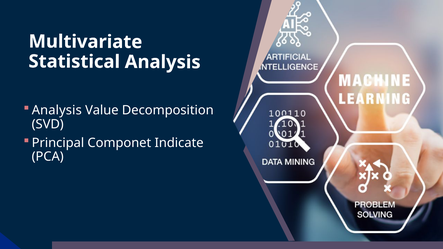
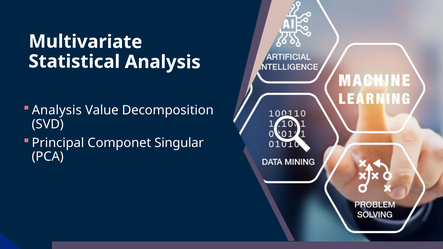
Indicate: Indicate -> Singular (179, 143)
